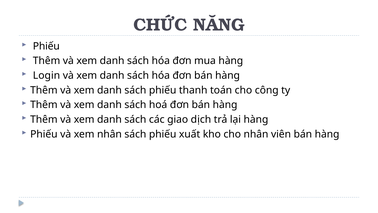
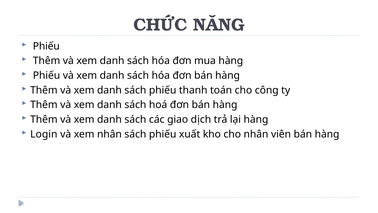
Login: Login -> Phiếu (47, 75)
Phiếu: Phiếu -> Login (44, 134)
